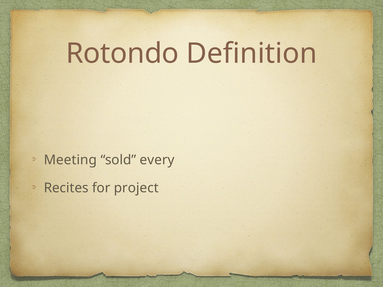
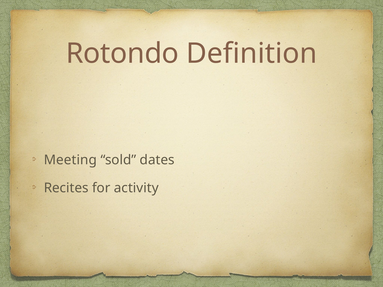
every: every -> dates (157, 160)
project: project -> activity (136, 188)
